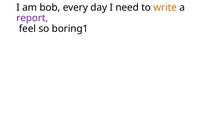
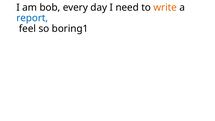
report colour: purple -> blue (32, 18)
